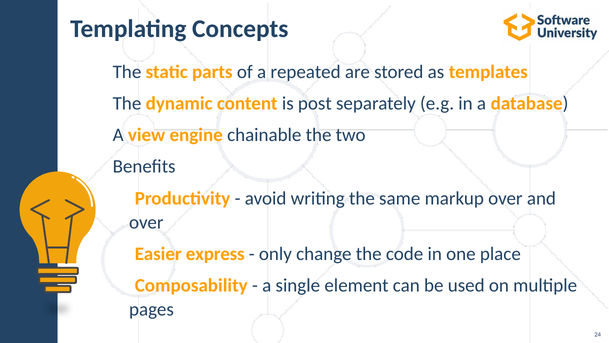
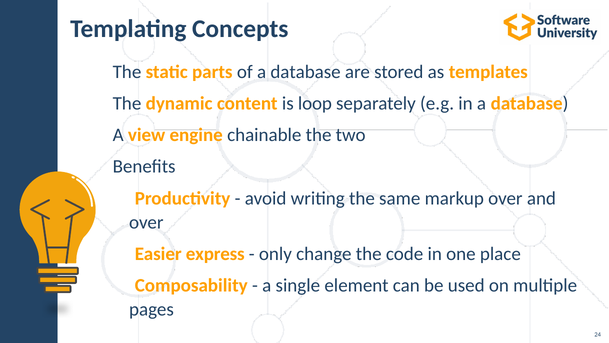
of a repeated: repeated -> database (306, 72)
post: post -> loop (315, 103)
